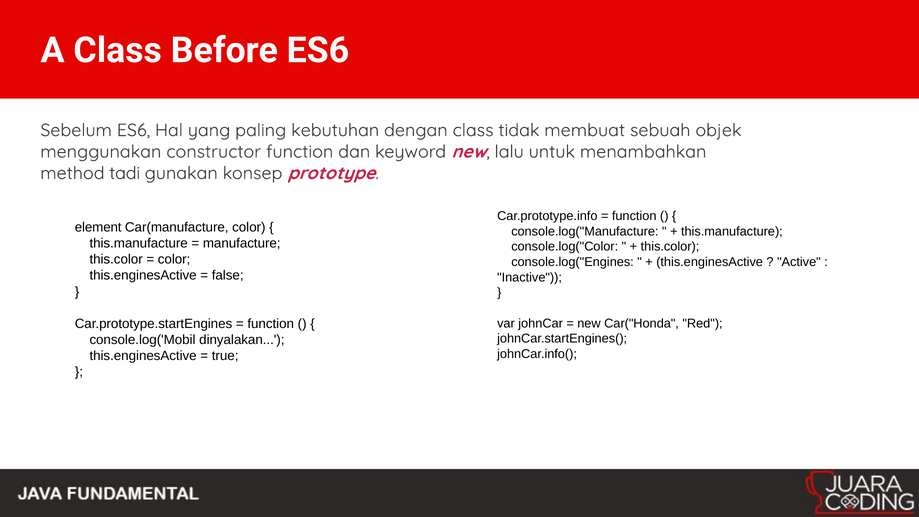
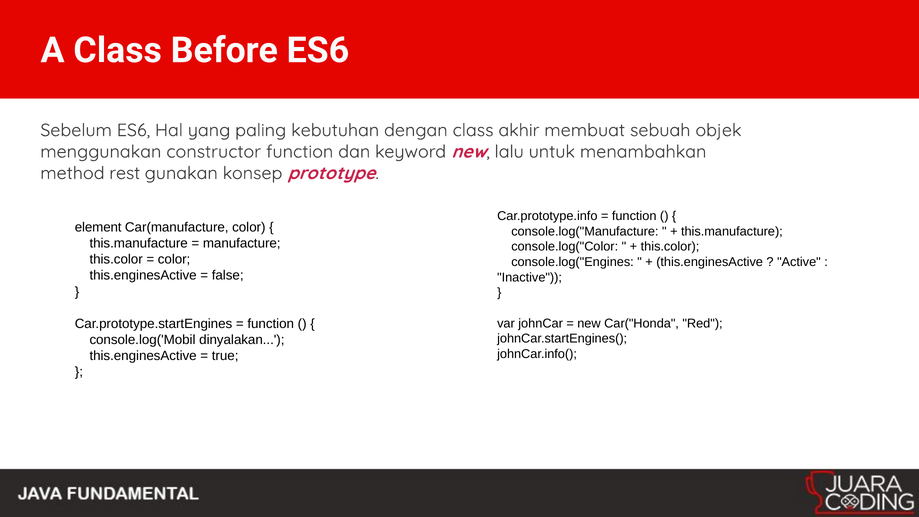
tidak: tidak -> akhir (519, 130)
tadi: tadi -> rest (125, 173)
